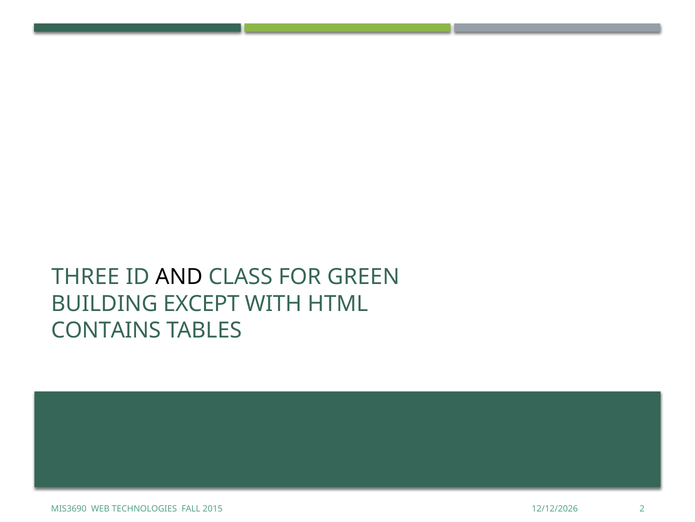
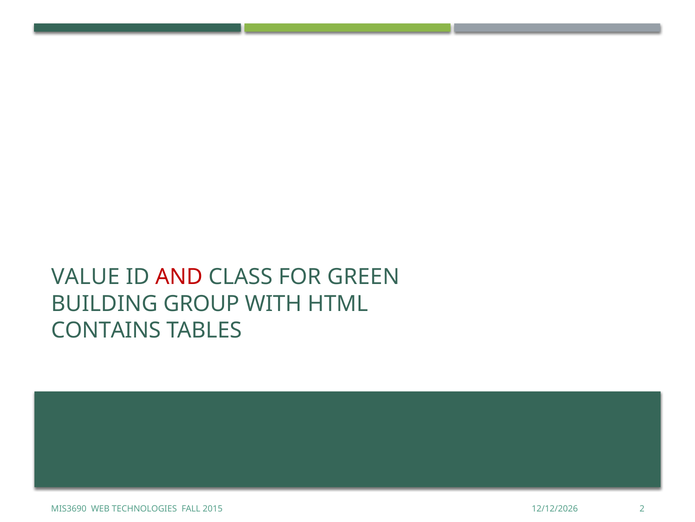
THREE: THREE -> VALUE (85, 277)
AND colour: black -> red (179, 277)
EXCEPT: EXCEPT -> GROUP (201, 303)
